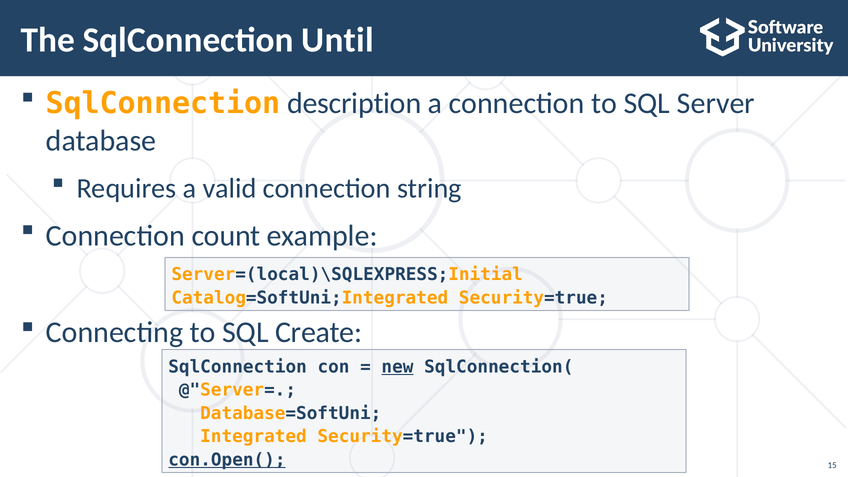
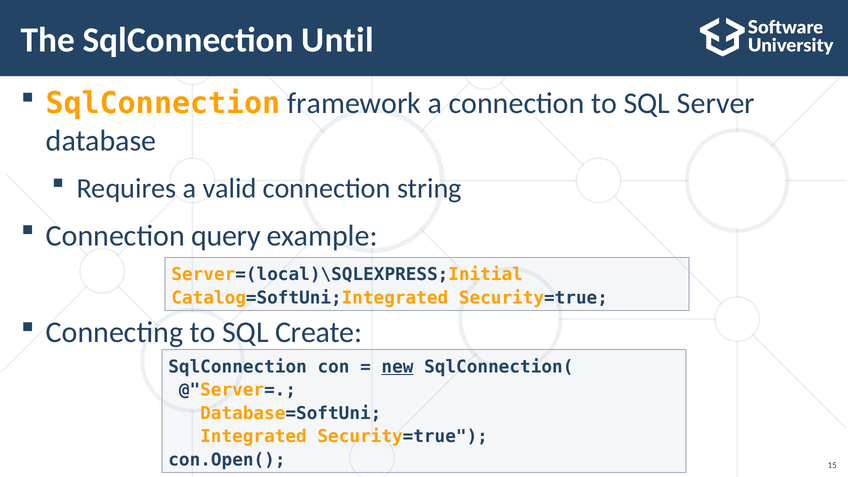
description: description -> framework (354, 103)
count: count -> query (226, 236)
con.Open( underline: present -> none (227, 460)
